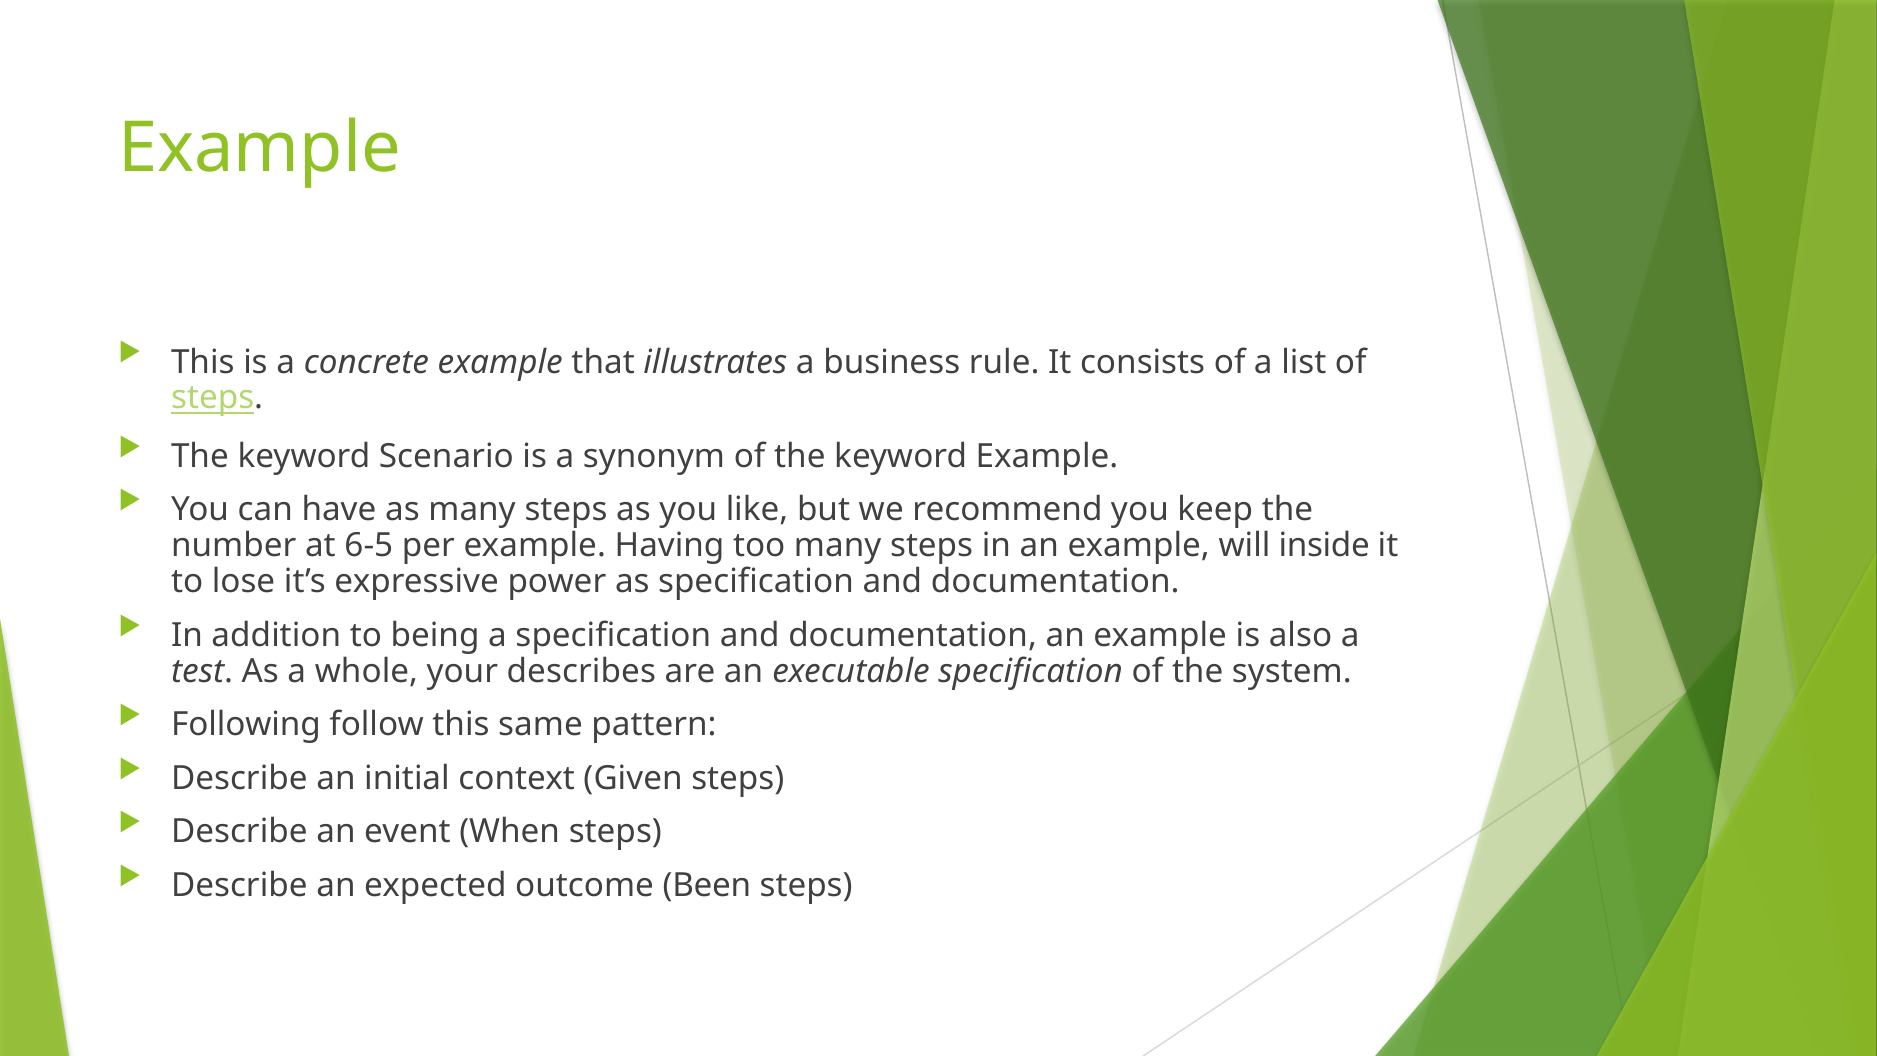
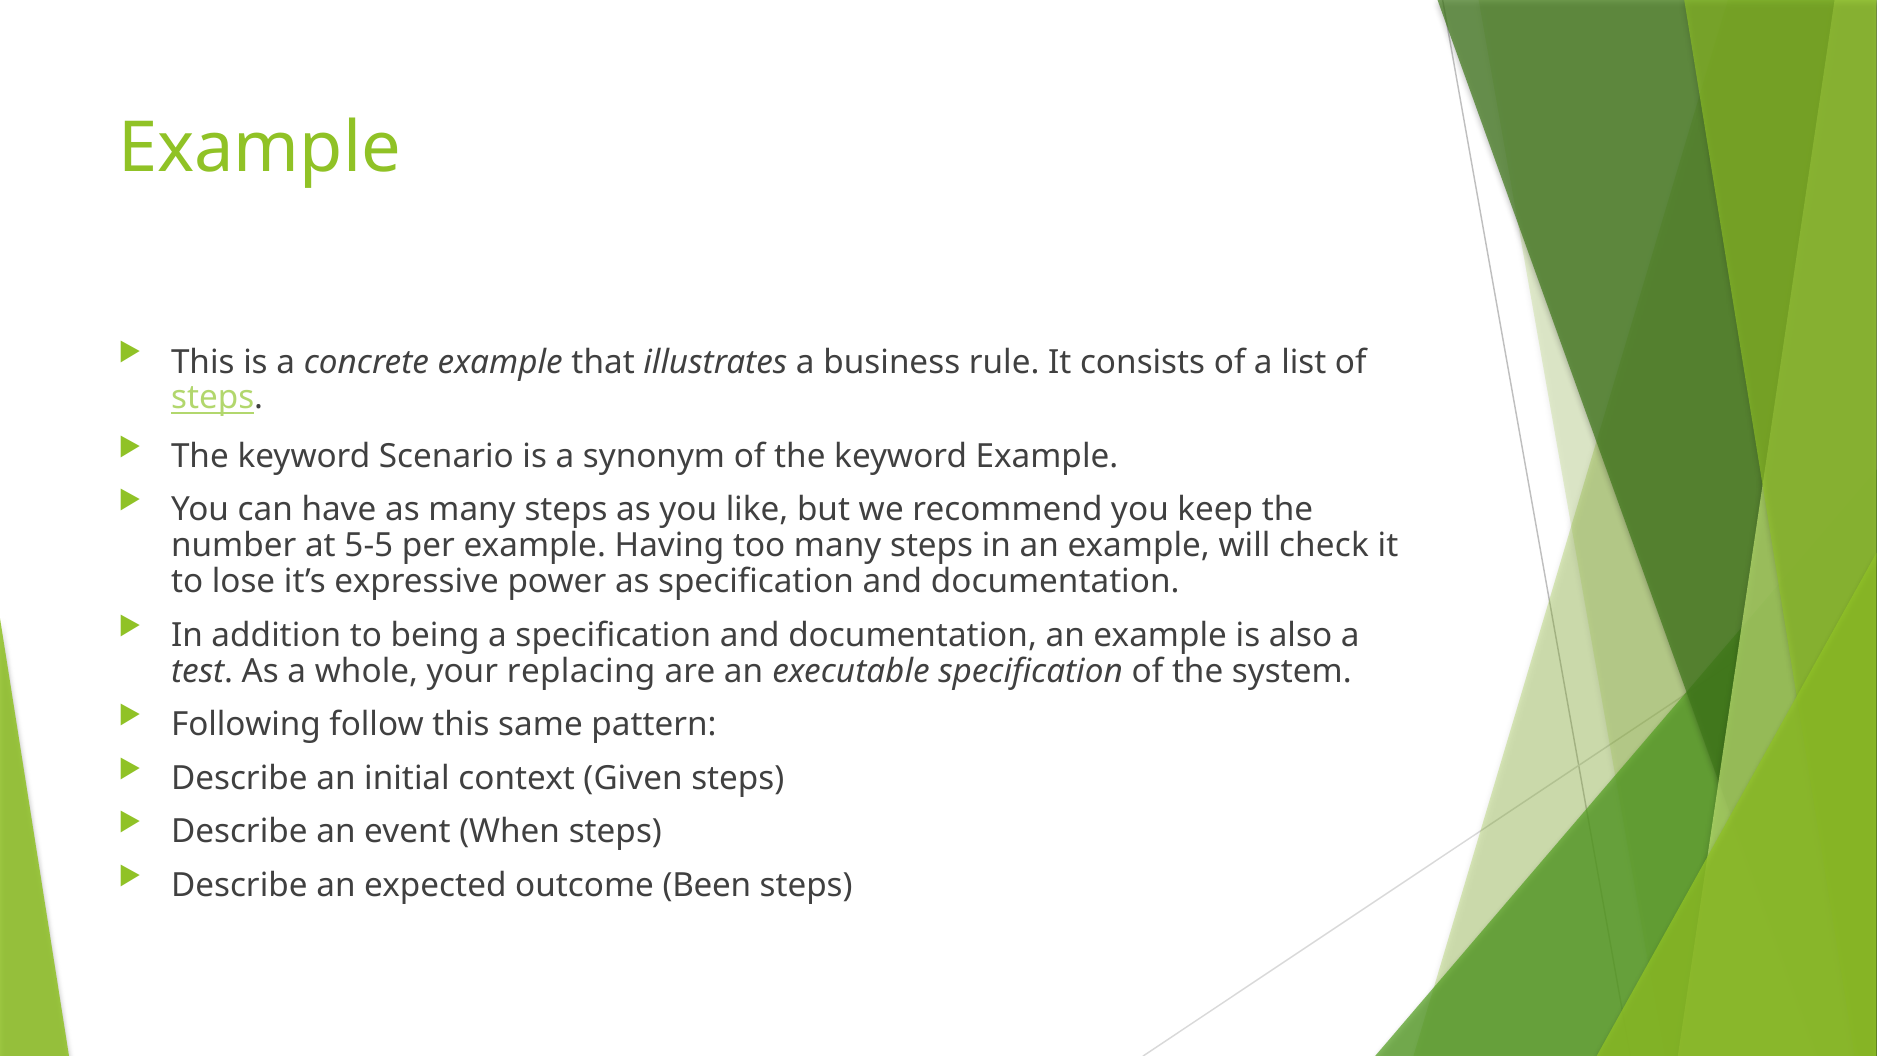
6-5: 6-5 -> 5-5 (369, 546)
inside: inside -> check (1324, 546)
describes: describes -> replacing (581, 671)
